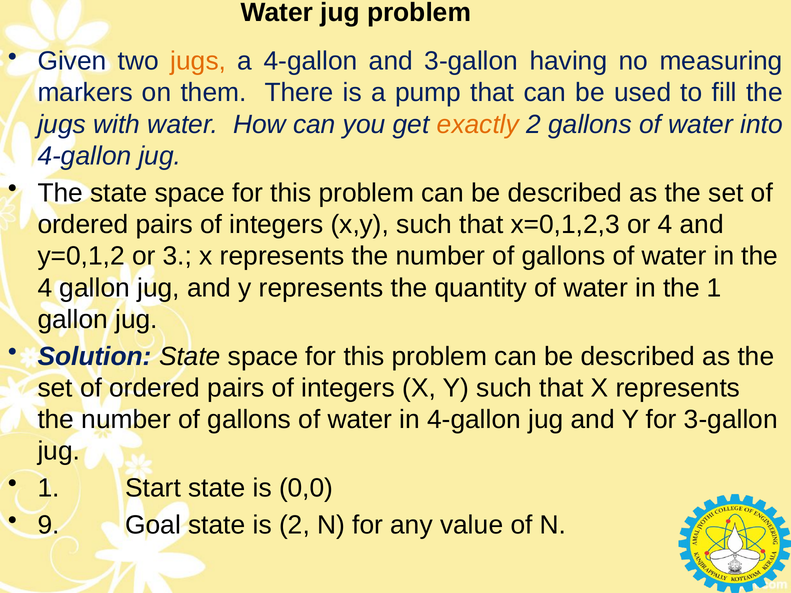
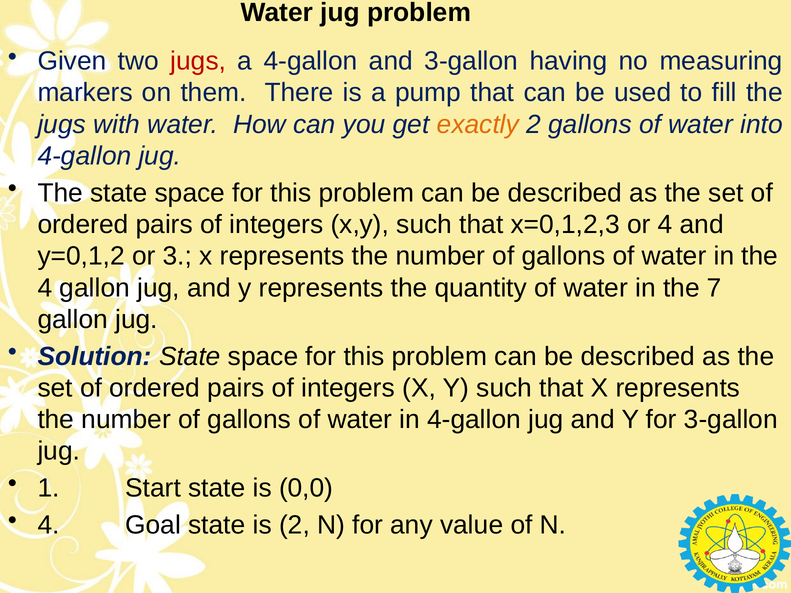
jugs colour: orange -> red (198, 61)
the 1: 1 -> 7 (714, 288)
9: 9 -> 4 (49, 525)
